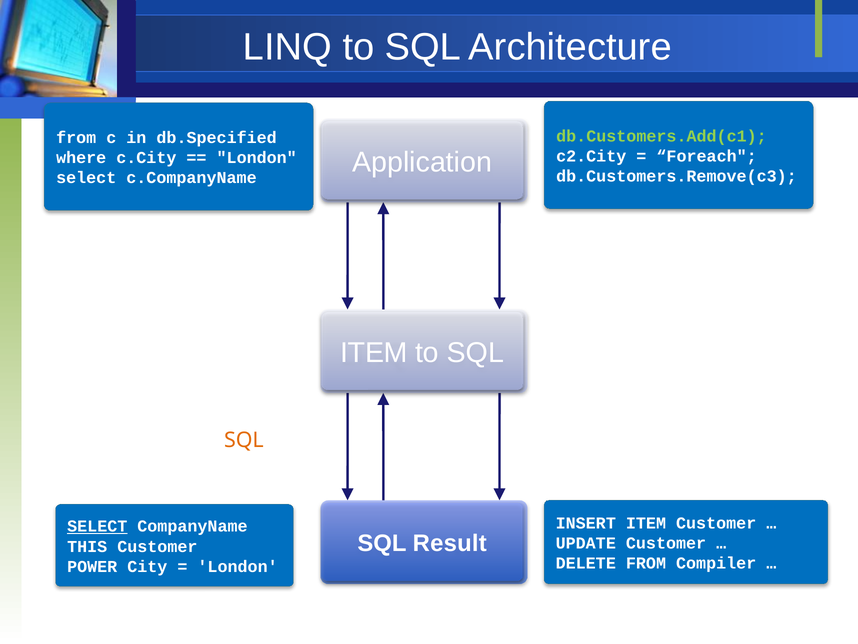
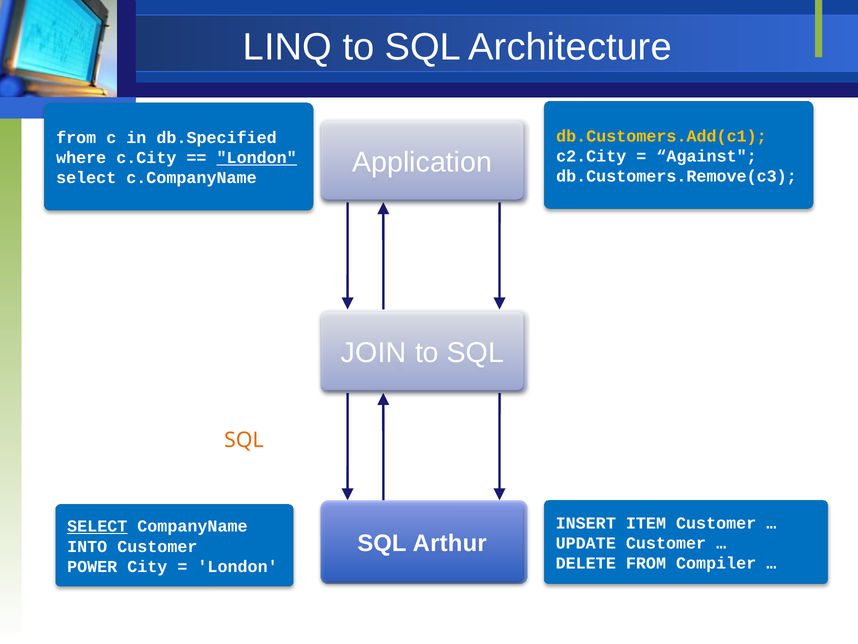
db.Customers.Add(c1 colour: light green -> yellow (661, 136)
Foreach: Foreach -> Against (707, 156)
London underline: none -> present (257, 158)
ITEM: ITEM -> JOIN (374, 353)
Result: Result -> Arthur (450, 543)
THIS: THIS -> INTO (87, 546)
